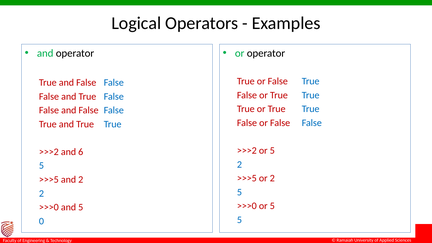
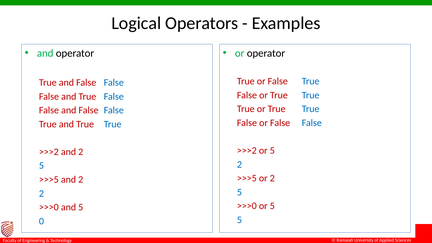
>>>2 and 6: 6 -> 2 (81, 152)
